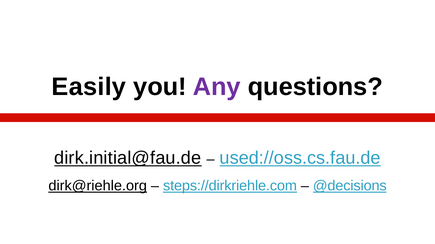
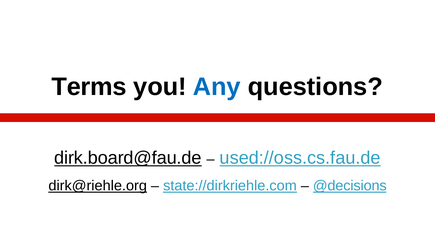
Easily: Easily -> Terms (89, 87)
Any colour: purple -> blue (217, 87)
dirk.initial@fau.de: dirk.initial@fau.de -> dirk.board@fau.de (128, 158)
steps://dirkriehle.com: steps://dirkriehle.com -> state://dirkriehle.com (230, 186)
